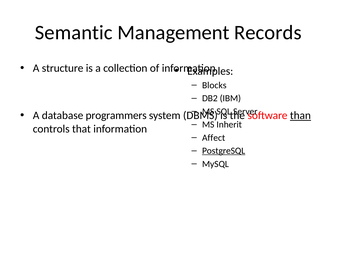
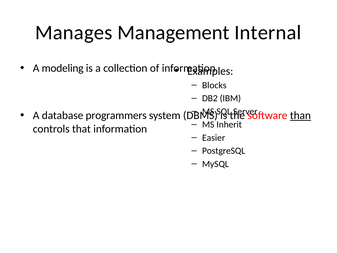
Semantic: Semantic -> Manages (74, 33)
Records: Records -> Internal (268, 33)
structure: structure -> modeling (63, 68)
Affect: Affect -> Easier (214, 138)
PostgreSQL underline: present -> none (224, 151)
